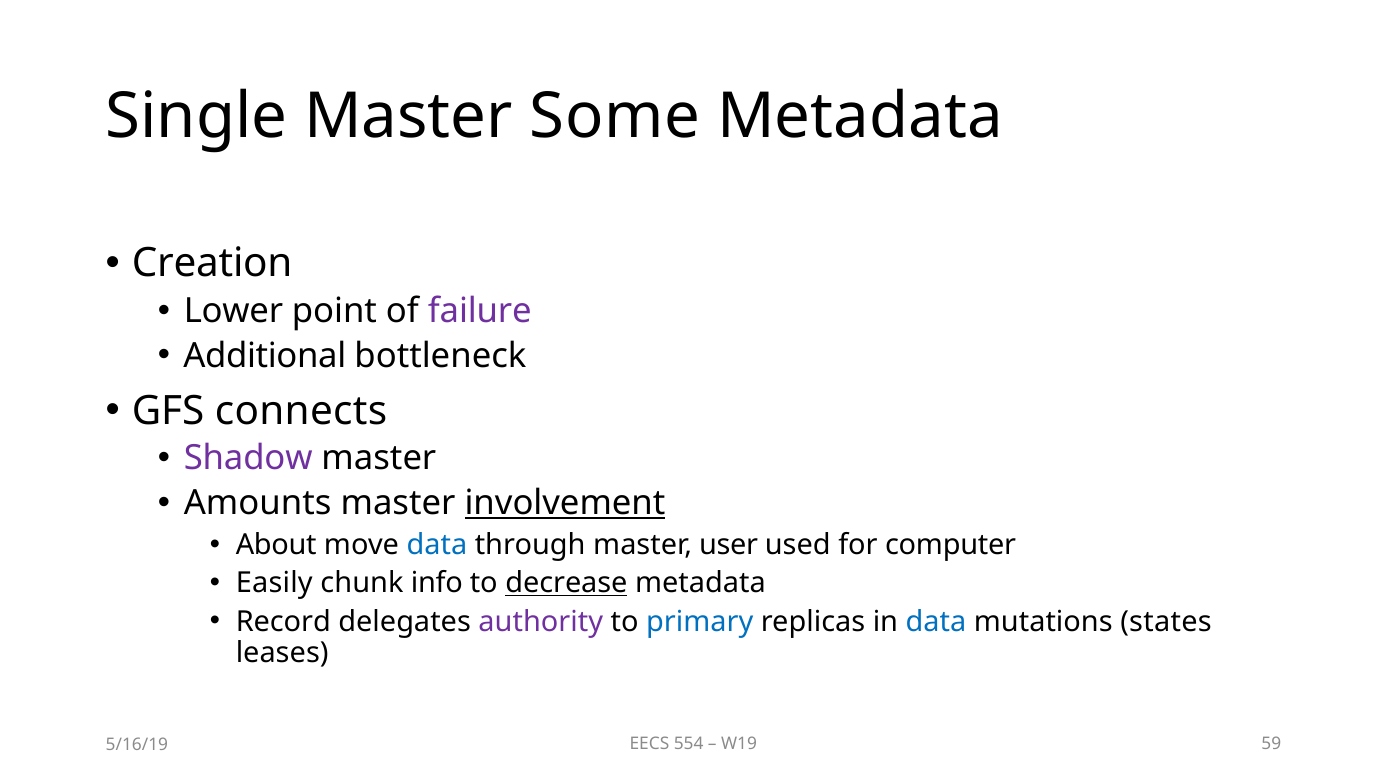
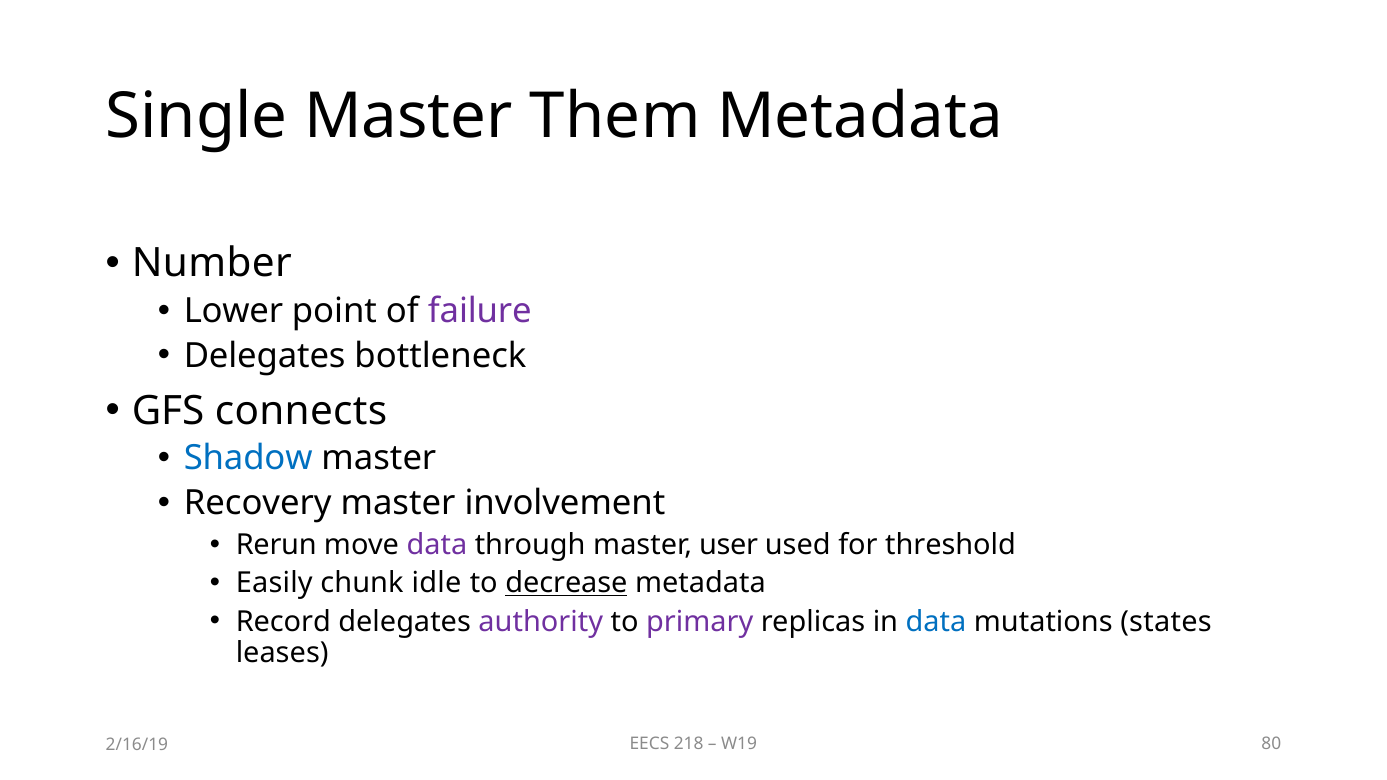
Some: Some -> Them (615, 117)
Creation: Creation -> Number (212, 263)
Additional: Additional -> Delegates (265, 356)
Shadow colour: purple -> blue (248, 459)
Amounts: Amounts -> Recovery (258, 503)
involvement underline: present -> none (565, 503)
About: About -> Rerun (276, 545)
data colour: blue -> purple (437, 545)
computer: computer -> threshold (951, 545)
info: info -> idle (437, 583)
primary colour: blue -> purple (700, 622)
554: 554 -> 218 (689, 744)
59: 59 -> 80 (1271, 744)
5/16/19: 5/16/19 -> 2/16/19 (137, 745)
